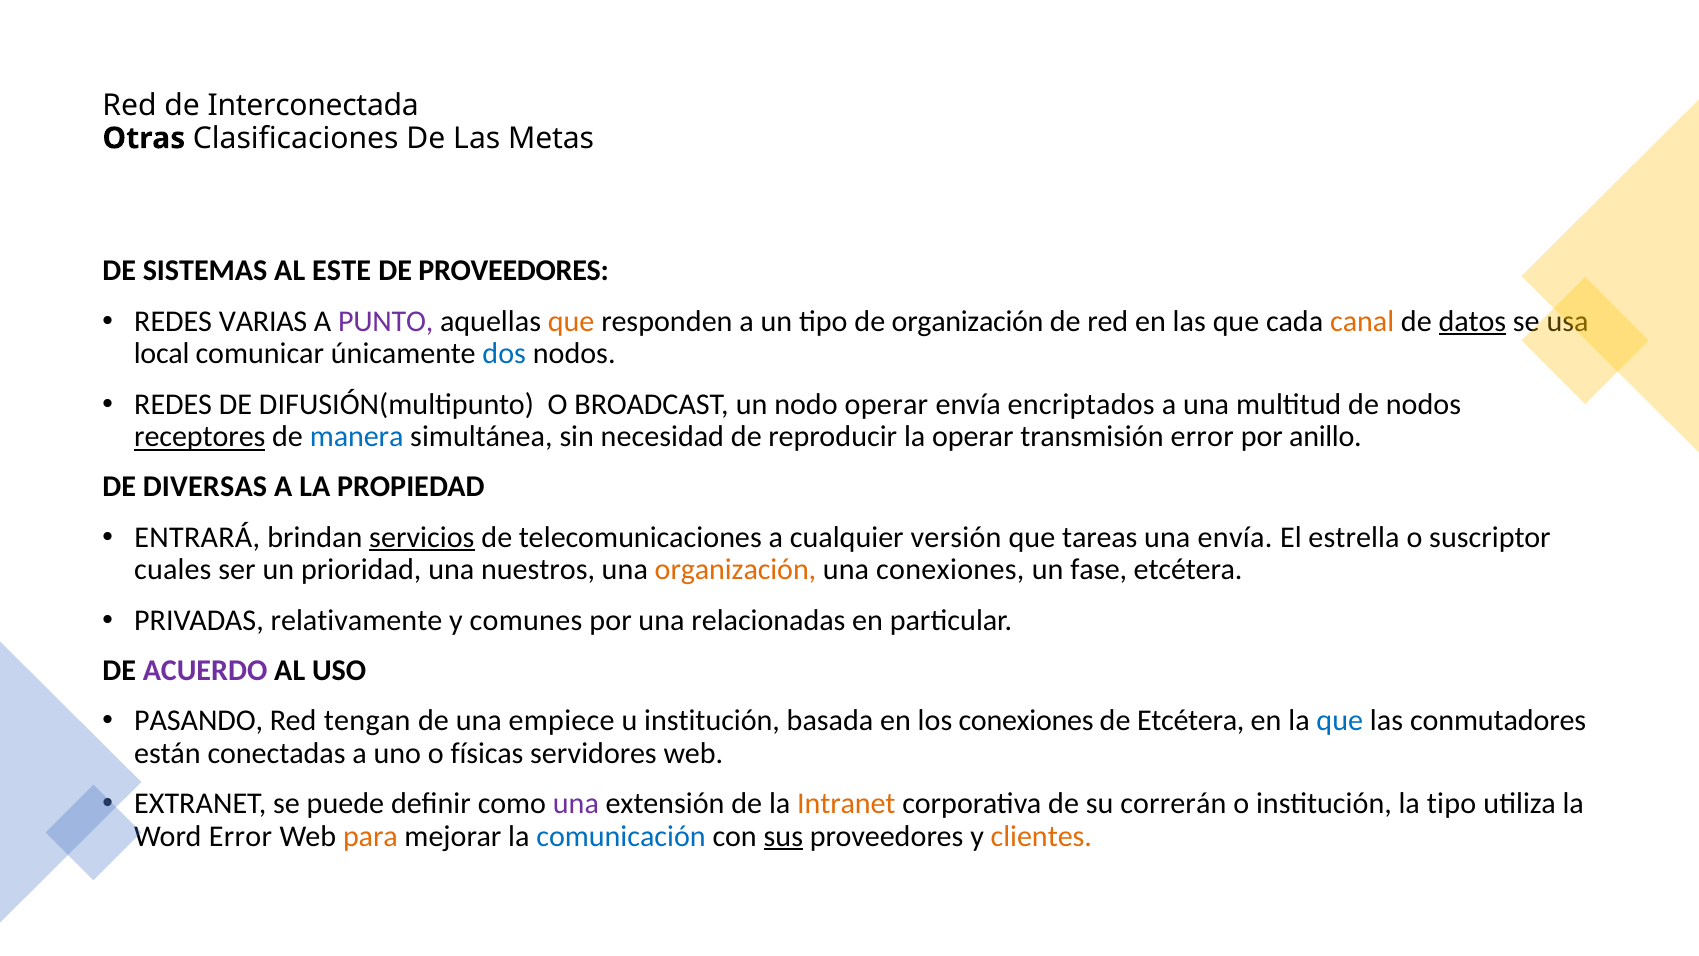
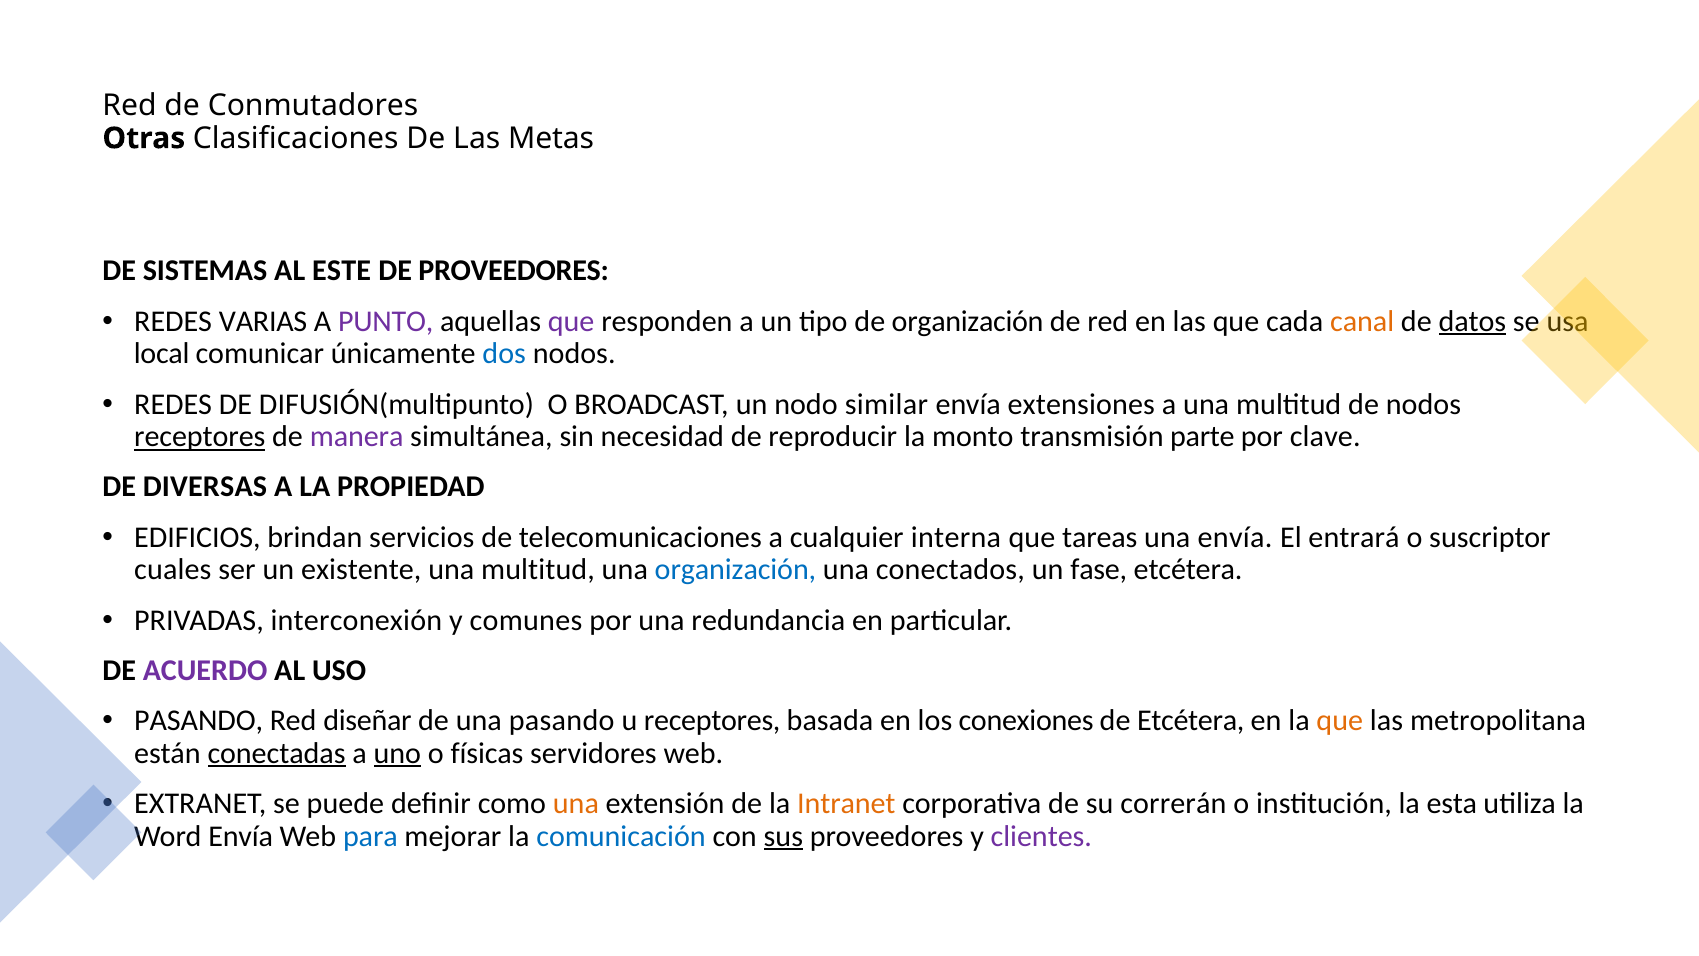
Interconectada: Interconectada -> Conmutadores (313, 106)
que colour: orange -> purple (571, 321)
nodo operar: operar -> similar (886, 404)
encriptados: encriptados -> extensiones (1081, 404)
manera colour: blue -> purple (357, 437)
la operar: operar -> monto (973, 437)
transmisión error: error -> parte (1202, 437)
anillo: anillo -> clave (1325, 437)
ENTRARÁ: ENTRARÁ -> EDIFICIOS (197, 537)
servicios underline: present -> none (422, 537)
versión: versión -> interna (956, 537)
estrella: estrella -> entrará (1354, 537)
prioridad: prioridad -> existente (361, 570)
nuestros: nuestros -> multitud (538, 570)
organización colour: orange -> blue (735, 570)
una conexiones: conexiones -> conectados (950, 570)
relativamente: relativamente -> interconexión (356, 620)
relacionadas: relacionadas -> redundancia (768, 620)
tengan: tengan -> diseñar (367, 720)
una empiece: empiece -> pasando (562, 720)
u institución: institución -> receptores (712, 720)
que colour: blue -> orange (1340, 720)
conmutadores: conmutadores -> metropolitana (1498, 720)
conectadas underline: none -> present (277, 753)
uno underline: none -> present (397, 753)
una colour: purple -> orange (576, 803)
la tipo: tipo -> esta (1452, 803)
Error: Error -> Envía (241, 836)
para colour: orange -> blue (370, 836)
clientes colour: orange -> purple (1041, 836)
